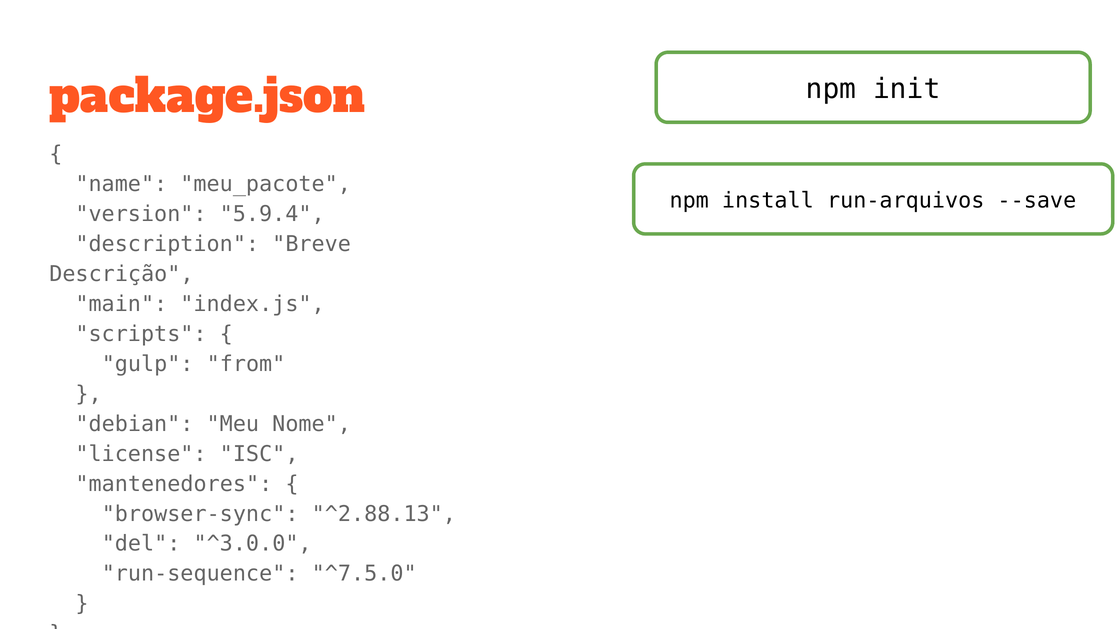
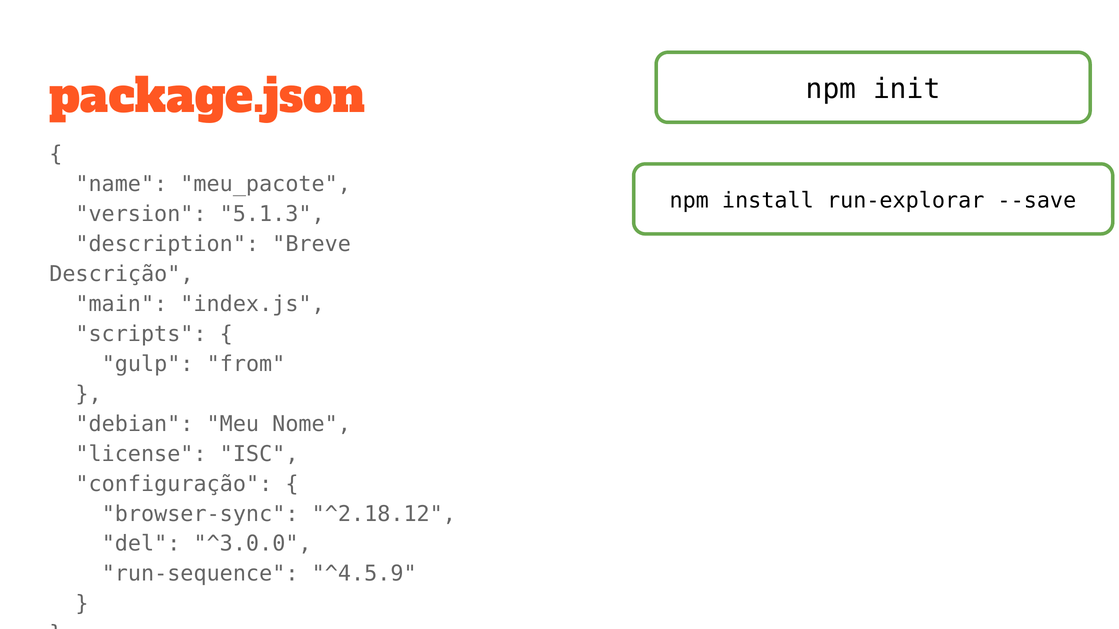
run-arquivos: run-arquivos -> run-explorar (906, 201)
5.9.4: 5.9.4 -> 5.1.3 (272, 214)
mantenedores: mantenedores -> configuração (174, 484)
^2.88.13: ^2.88.13 -> ^2.18.12 (384, 514)
^7.5.0: ^7.5.0 -> ^4.5.9 (364, 574)
